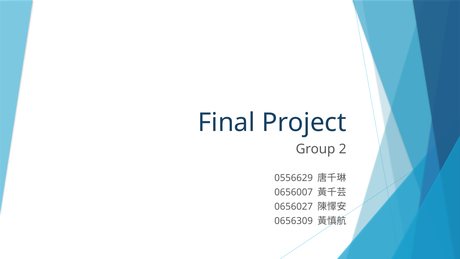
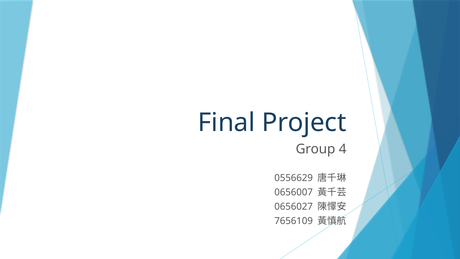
2: 2 -> 4 (343, 149)
0656309: 0656309 -> 7656109 (294, 221)
